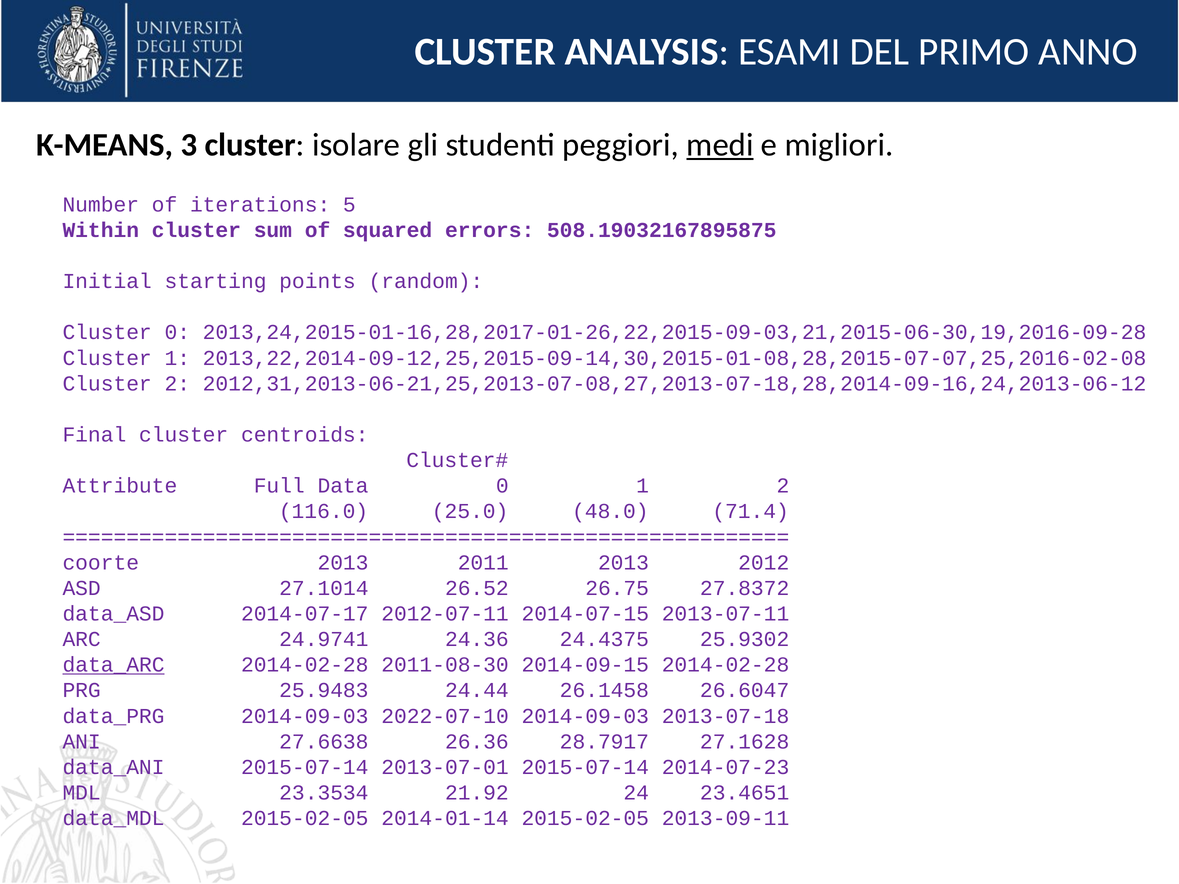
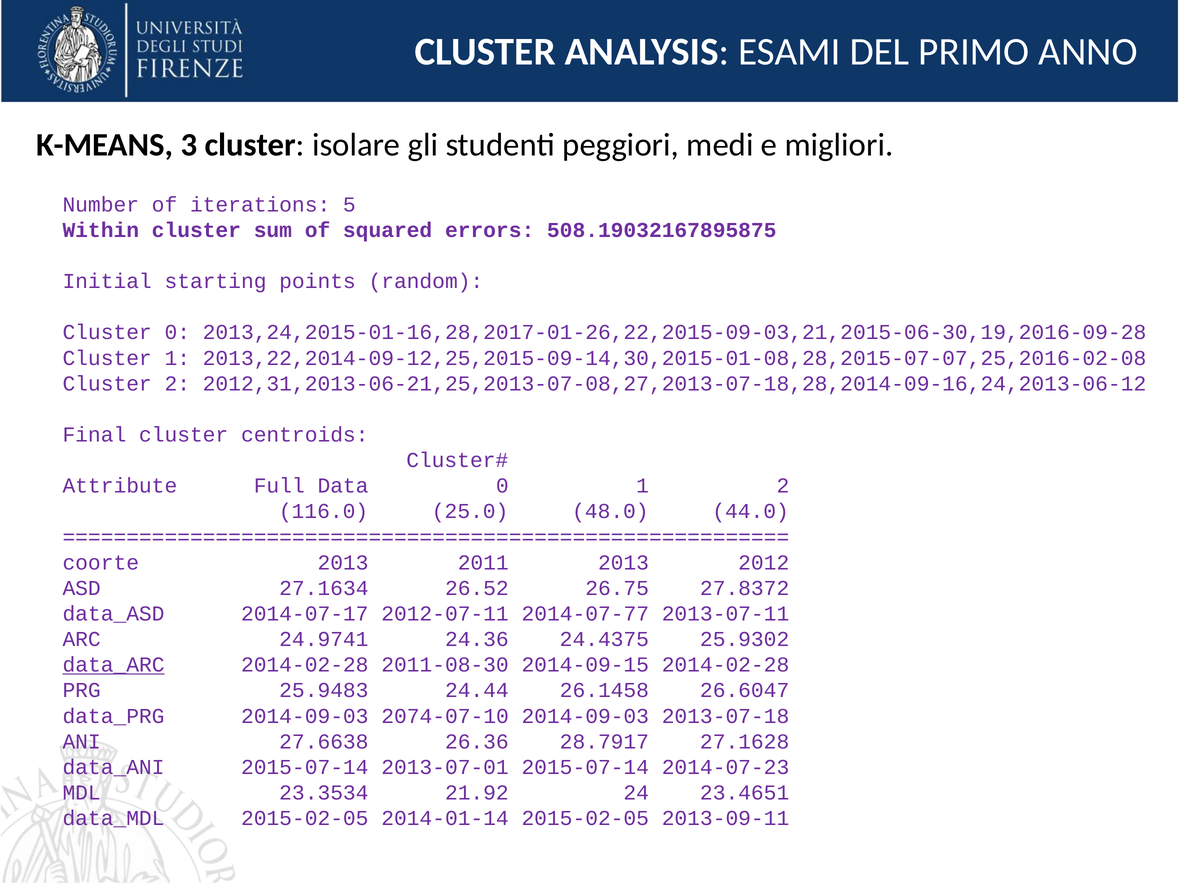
medi underline: present -> none (720, 145)
71.4: 71.4 -> 44.0 (751, 512)
27.1014: 27.1014 -> 27.1634 (324, 588)
2014-07-15: 2014-07-15 -> 2014-07-77 (585, 614)
2022-07-10: 2022-07-10 -> 2074-07-10 (445, 716)
